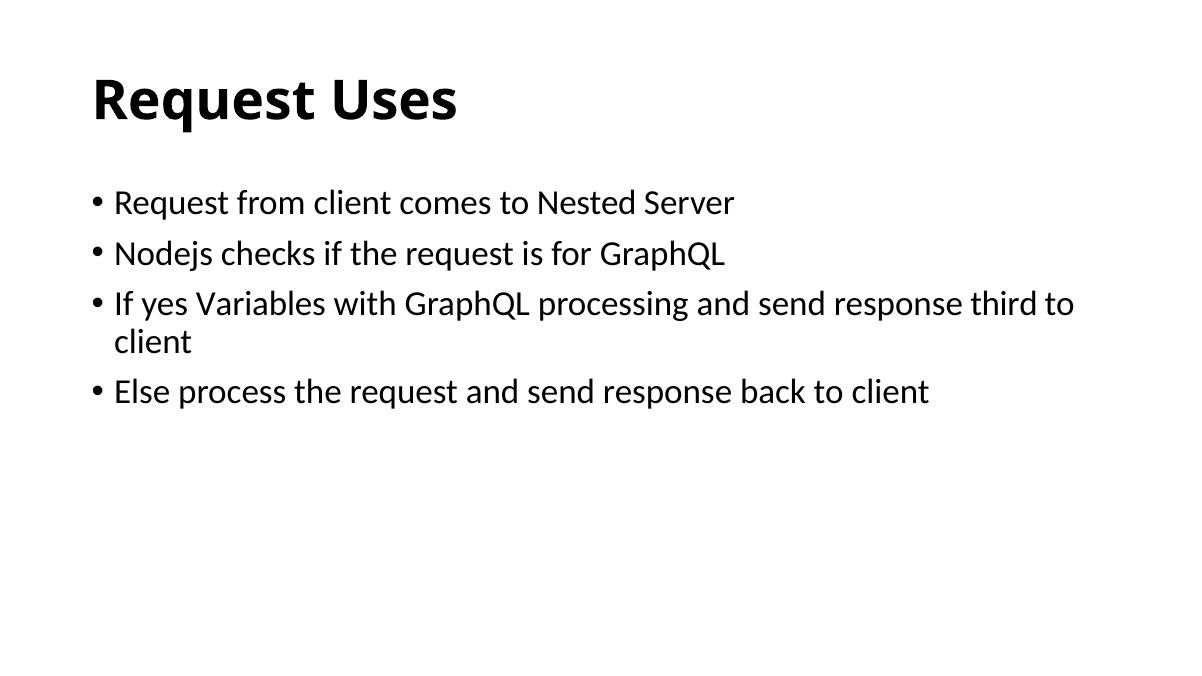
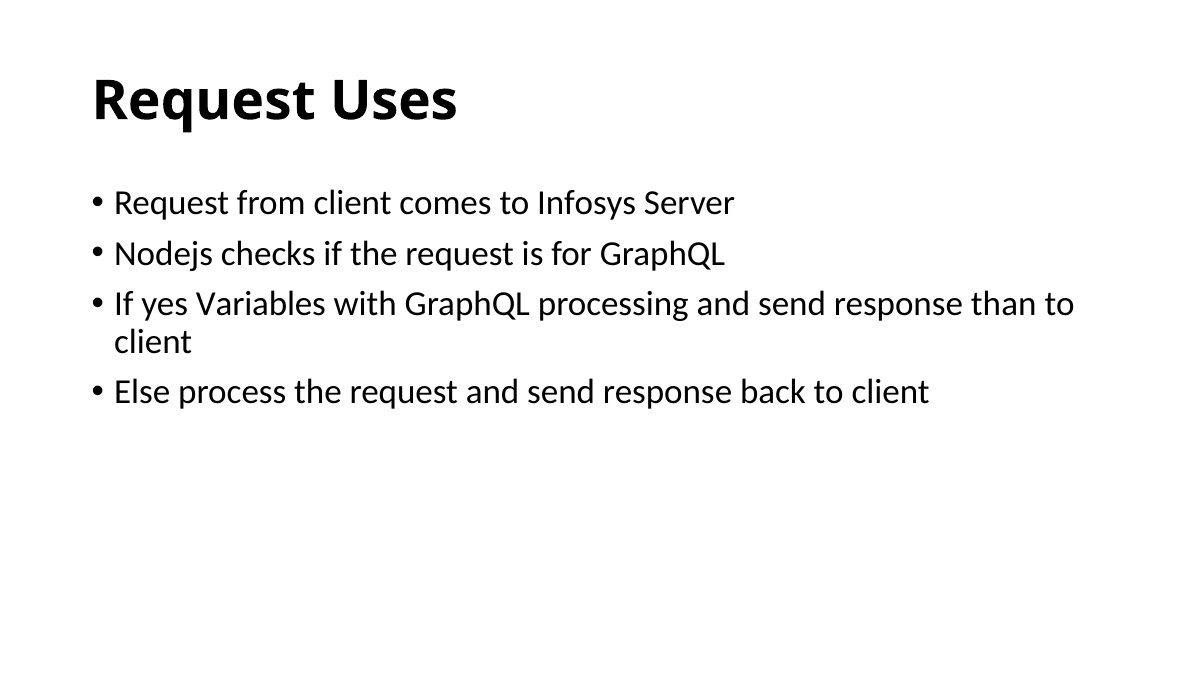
Nested: Nested -> Infosys (587, 203)
third: third -> than (1004, 304)
